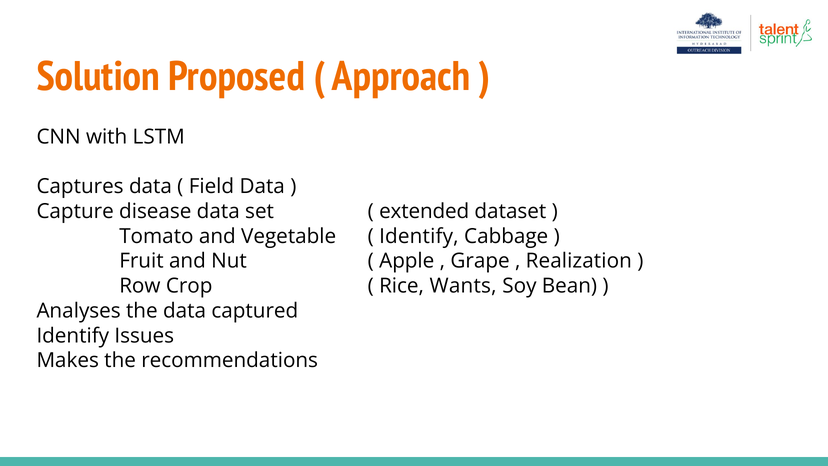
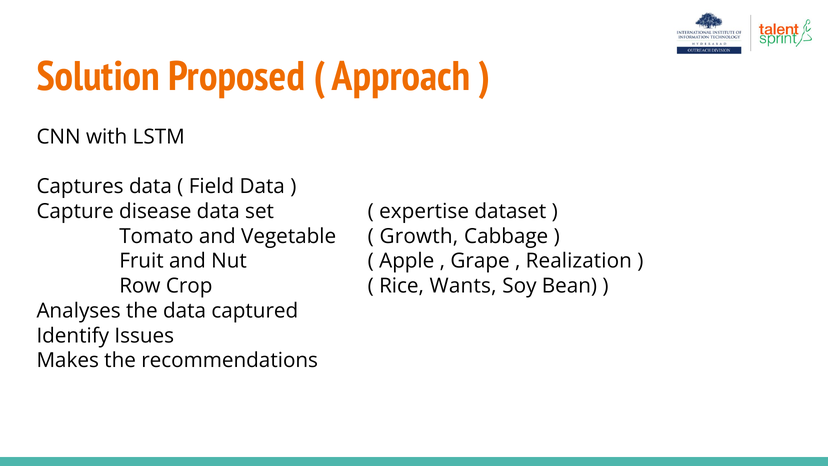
extended: extended -> expertise (424, 211)
Identify: Identify -> Growth (419, 236)
